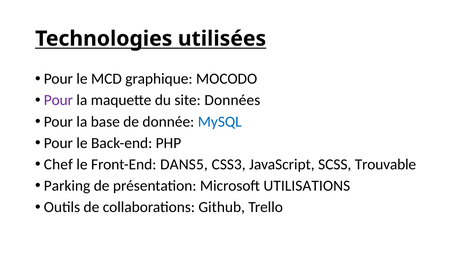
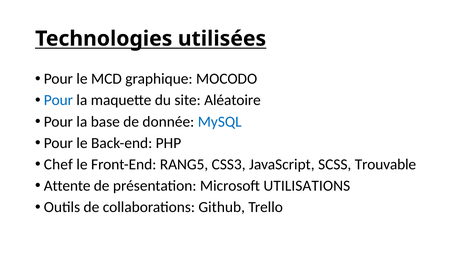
Pour colour: purple -> blue (58, 100)
Données: Données -> Aléatoire (233, 100)
DANS5: DANS5 -> RANG5 (184, 165)
Parking: Parking -> Attente (67, 186)
